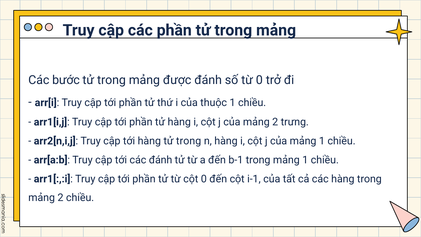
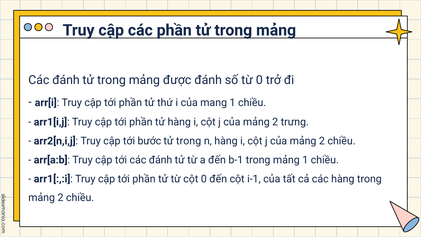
bước: bước -> đánh (66, 80)
thuộc: thuộc -> mang (214, 103)
tới hàng: hàng -> bước (149, 141)
1: 1 -> 2 (322, 141)
